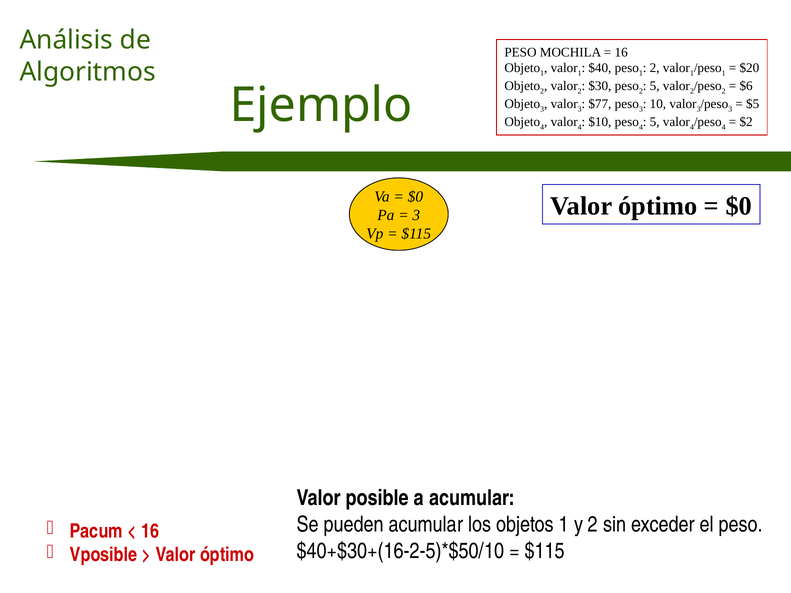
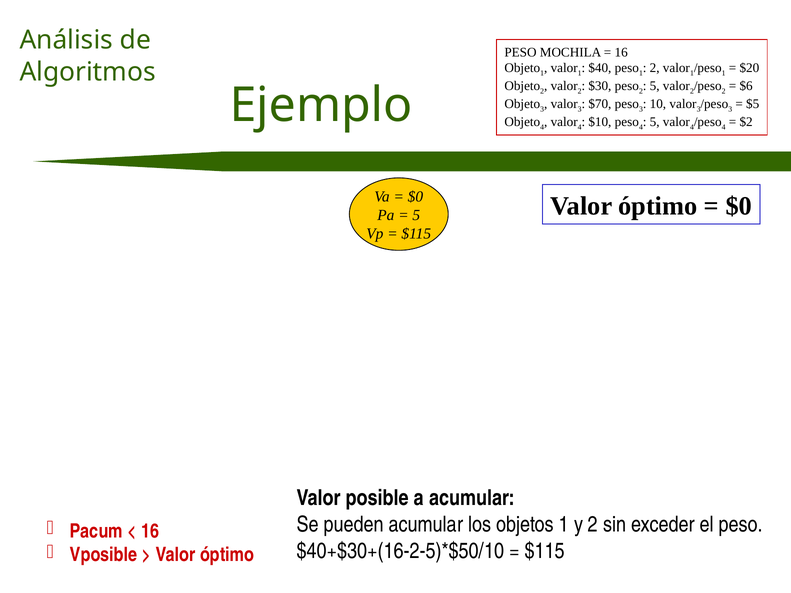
$77: $77 -> $70 (600, 104)
3: 3 -> 5 (416, 215)
